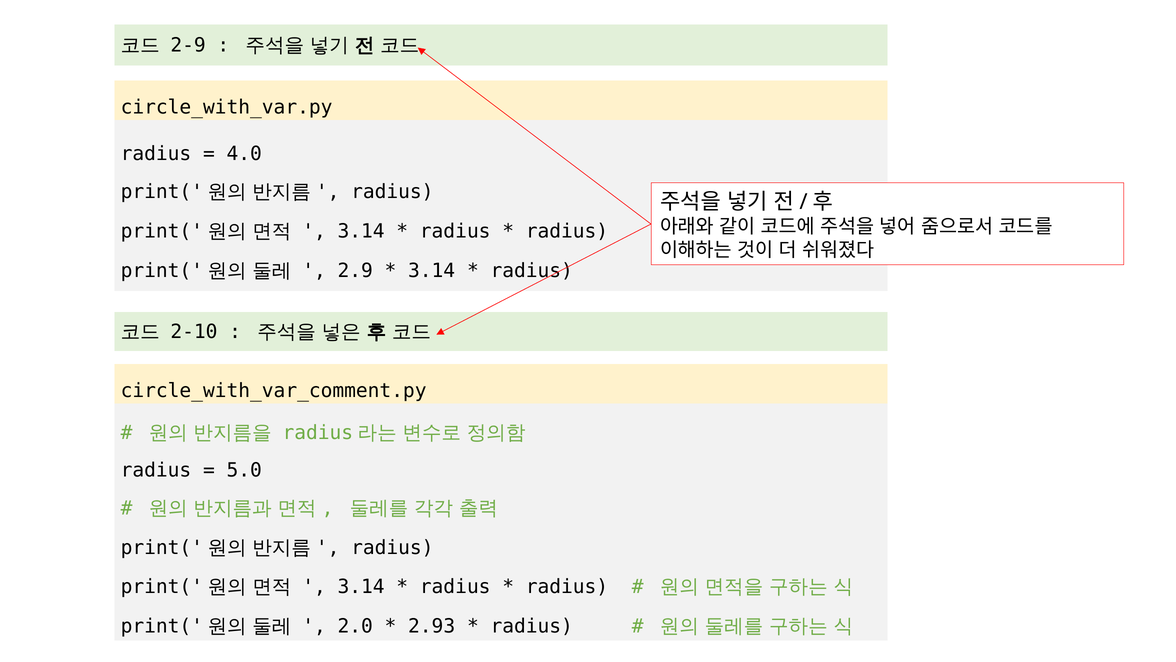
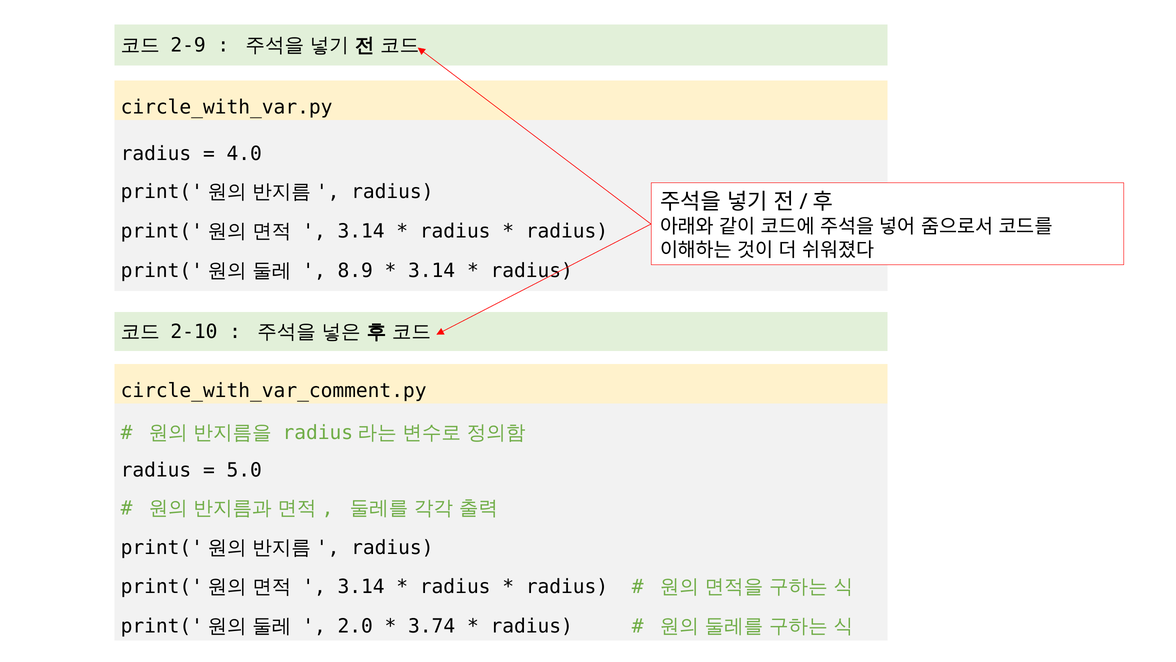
2.9: 2.9 -> 8.9 (355, 270)
2.93: 2.93 -> 3.74 (432, 626)
